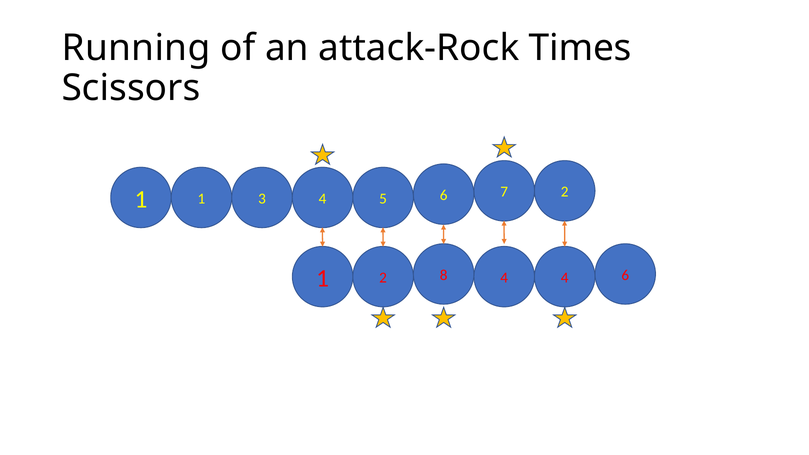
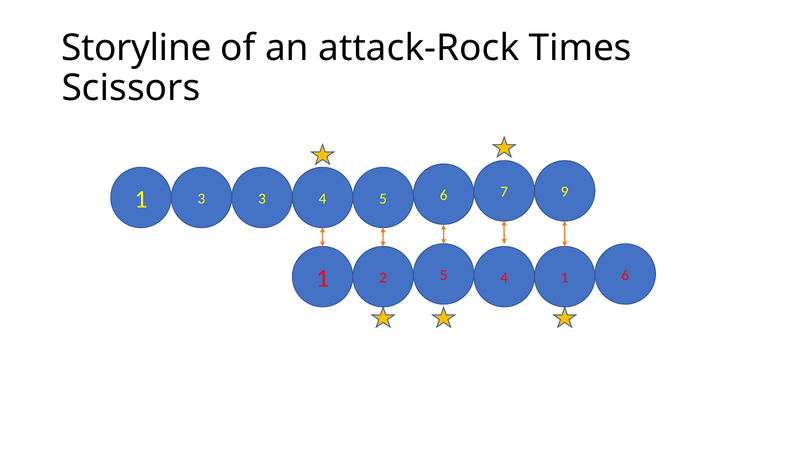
Running: Running -> Storyline (136, 48)
1 1: 1 -> 3 (201, 199)
4 2: 2 -> 9 (565, 192)
2 8: 8 -> 5 (444, 275)
4 4: 4 -> 1 (565, 278)
